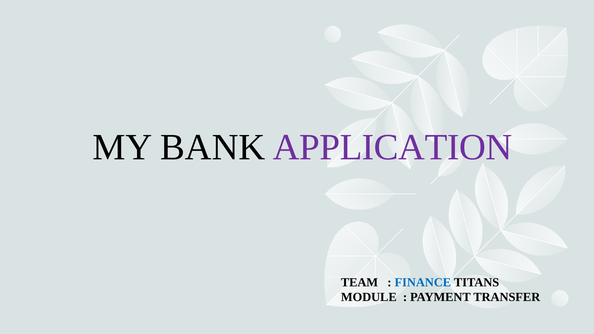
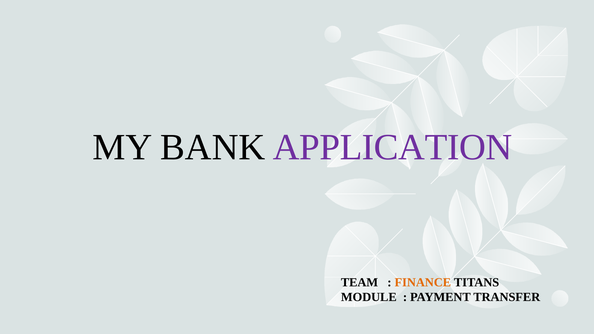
FINANCE colour: blue -> orange (423, 282)
